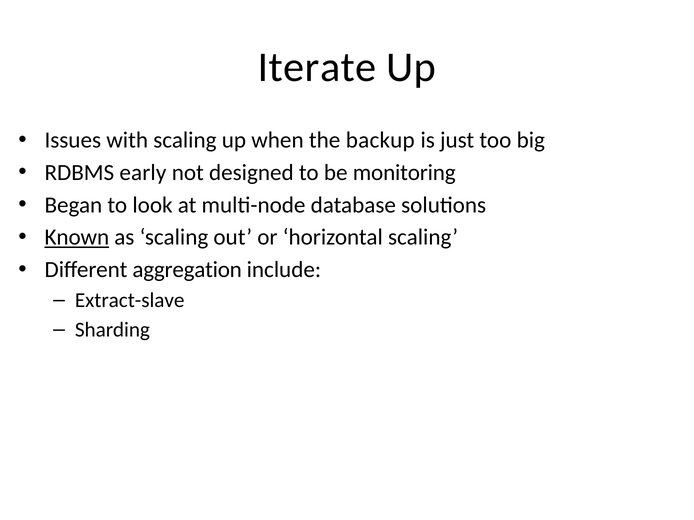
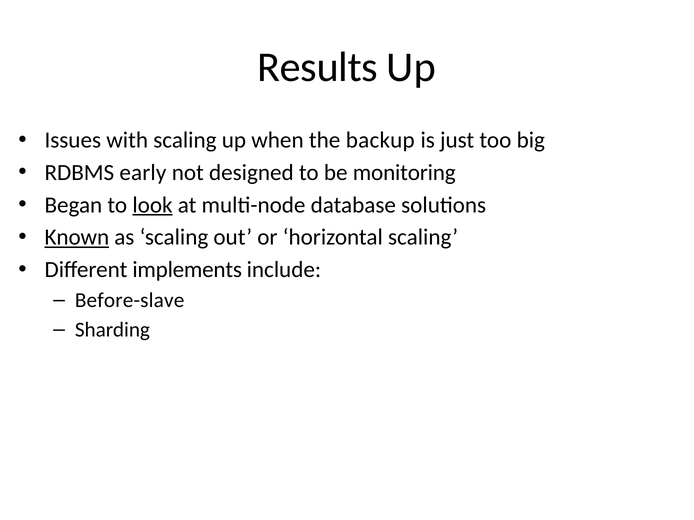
Iterate: Iterate -> Results (318, 67)
look underline: none -> present (153, 205)
aggregation: aggregation -> implements (187, 270)
Extract-slave: Extract-slave -> Before-slave (130, 301)
